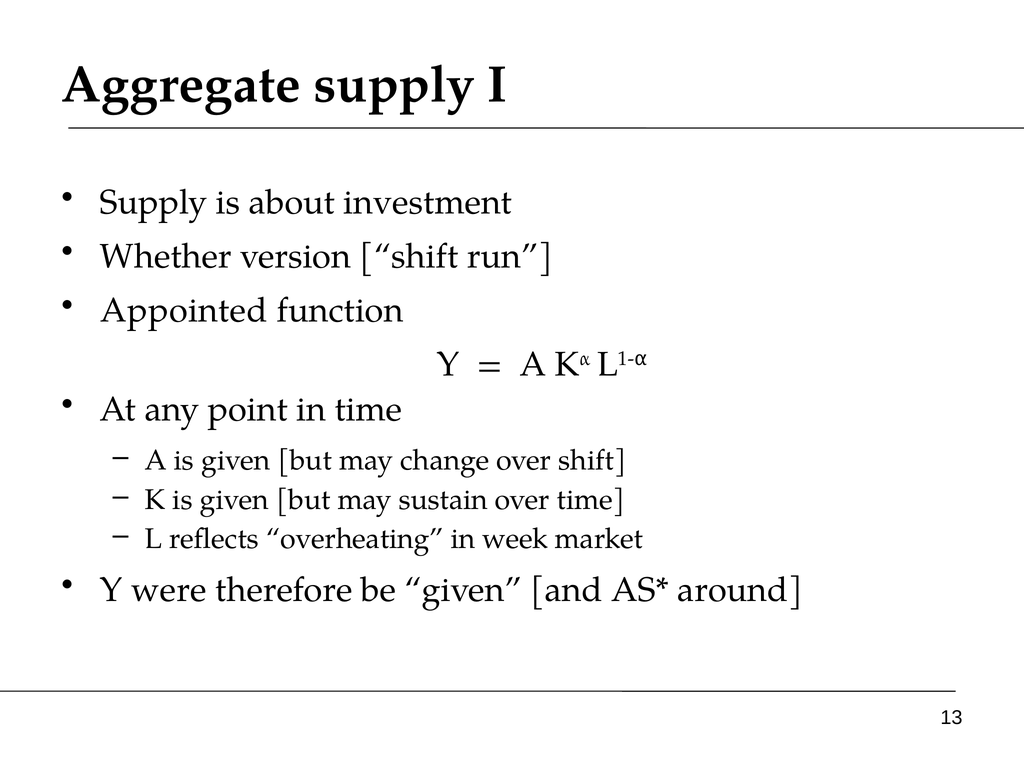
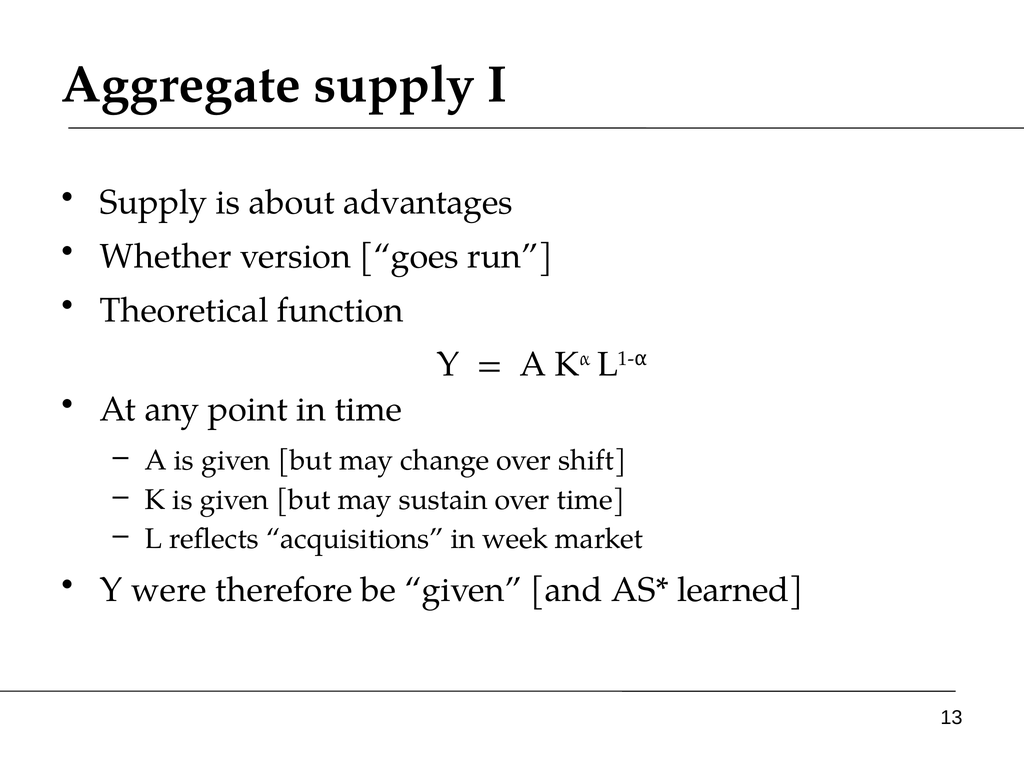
investment: investment -> advantages (428, 203)
version shift: shift -> goes (409, 256)
Appointed: Appointed -> Theoretical (184, 310)
overheating: overheating -> acquisitions (355, 539)
around: around -> learned (740, 590)
